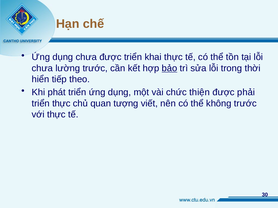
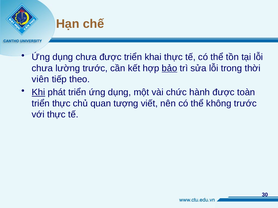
hiển: hiển -> viên (40, 80)
Khi underline: none -> present (38, 92)
thiện: thiện -> hành (200, 92)
phải: phải -> toàn (246, 92)
